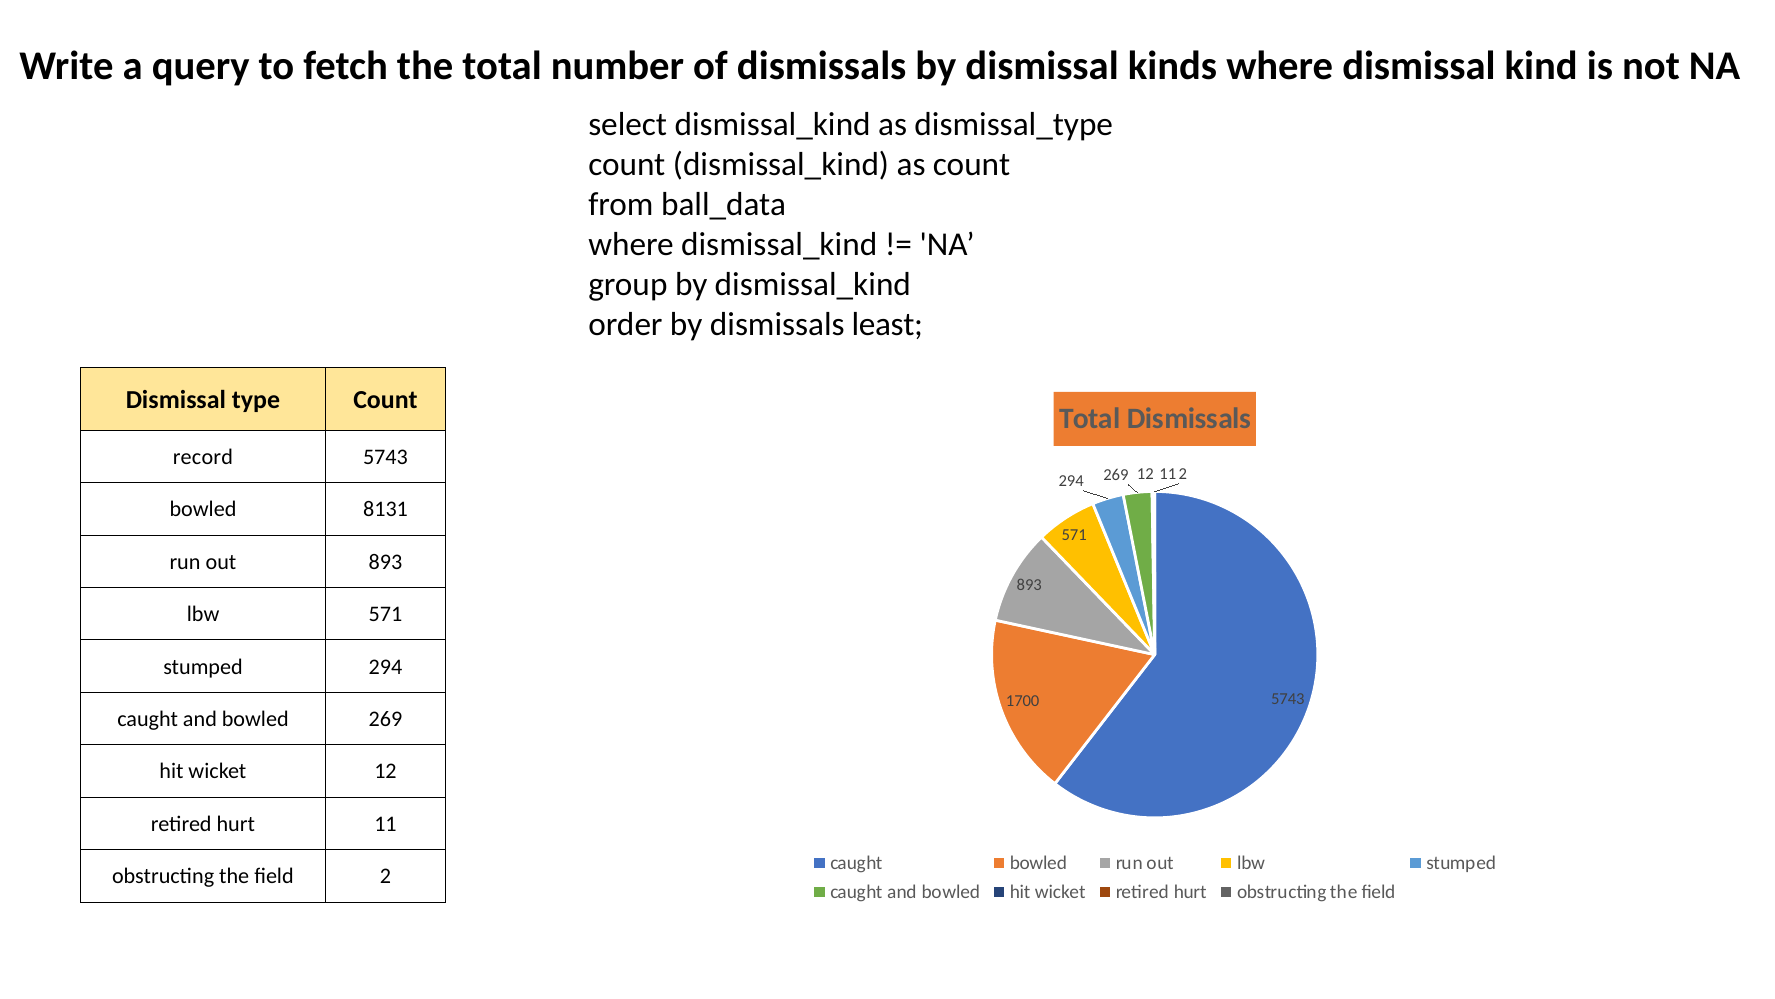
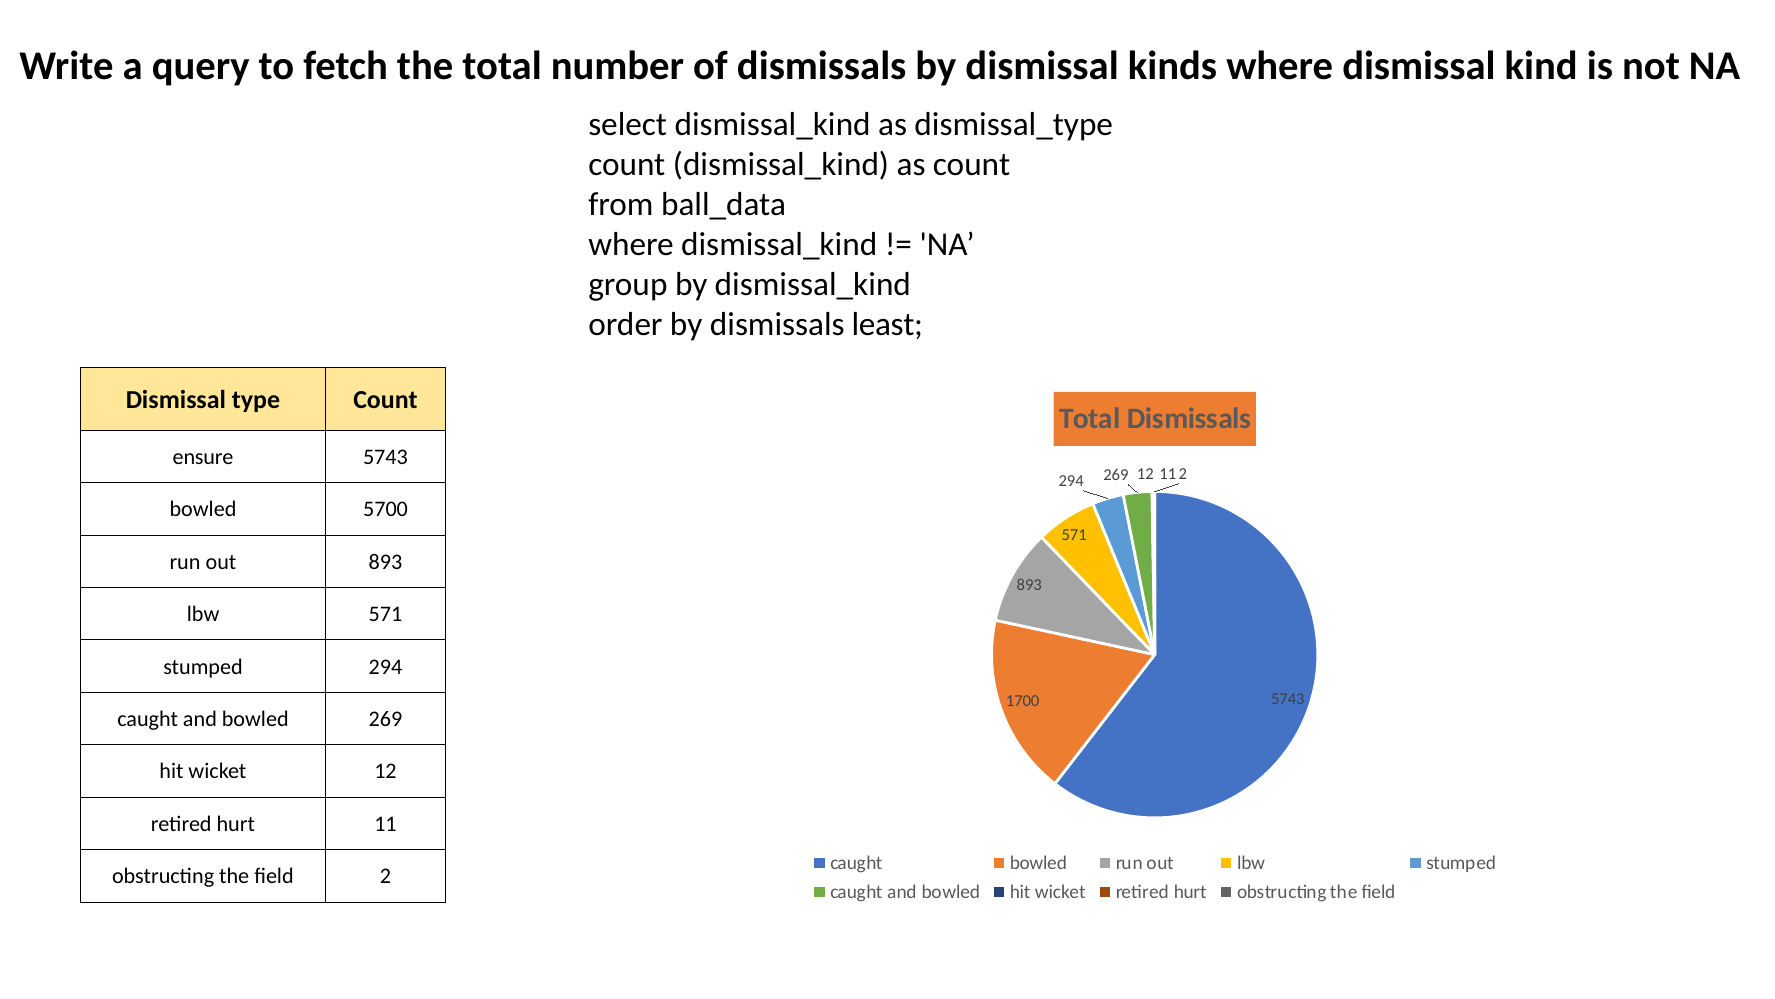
record: record -> ensure (203, 457)
8131: 8131 -> 5700 (386, 509)
